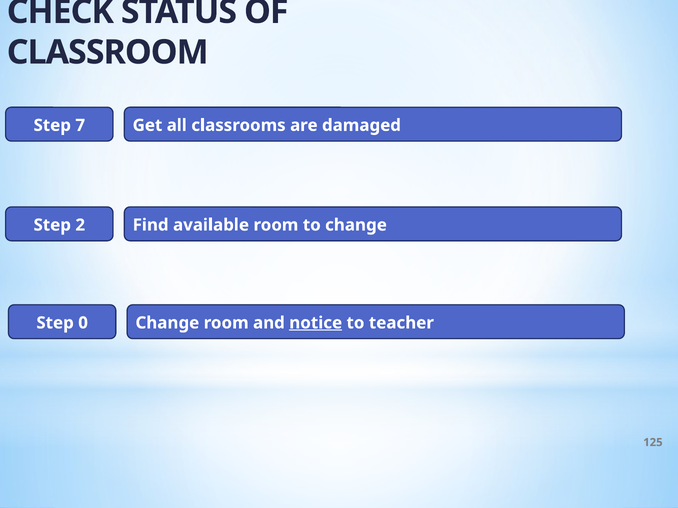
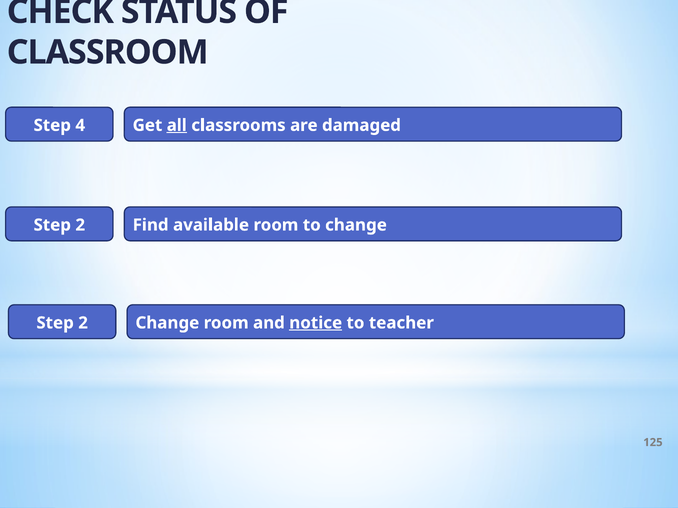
7: 7 -> 4 (80, 125)
all underline: none -> present (177, 125)
0: 0 -> 2 (83, 323)
